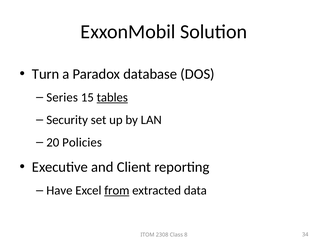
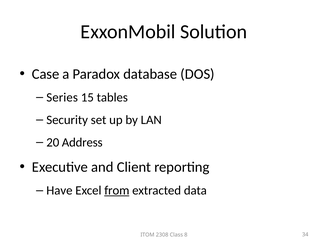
Turn: Turn -> Case (46, 74)
tables underline: present -> none (112, 97)
Policies: Policies -> Address (82, 142)
